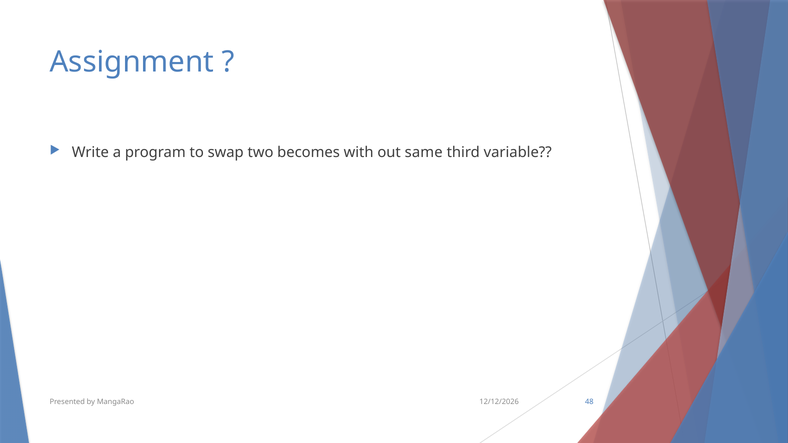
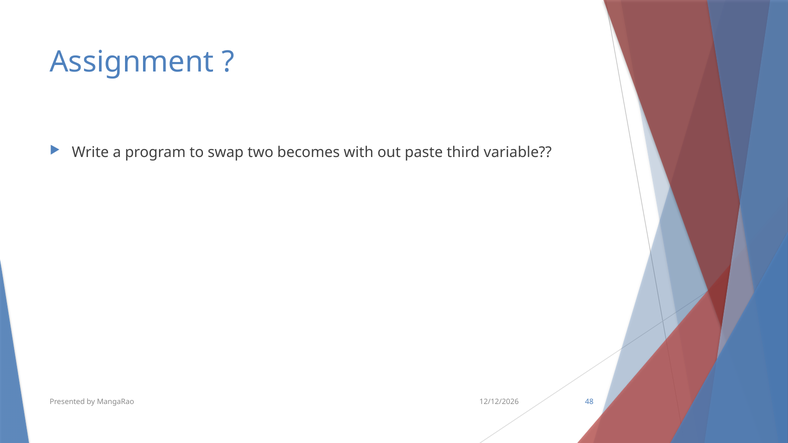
same: same -> paste (424, 153)
